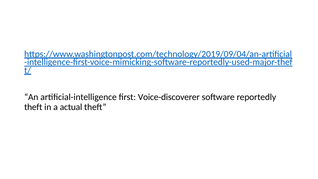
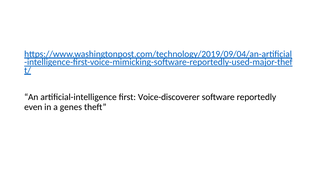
theft: theft -> even (33, 107)
actual: actual -> genes (71, 107)
